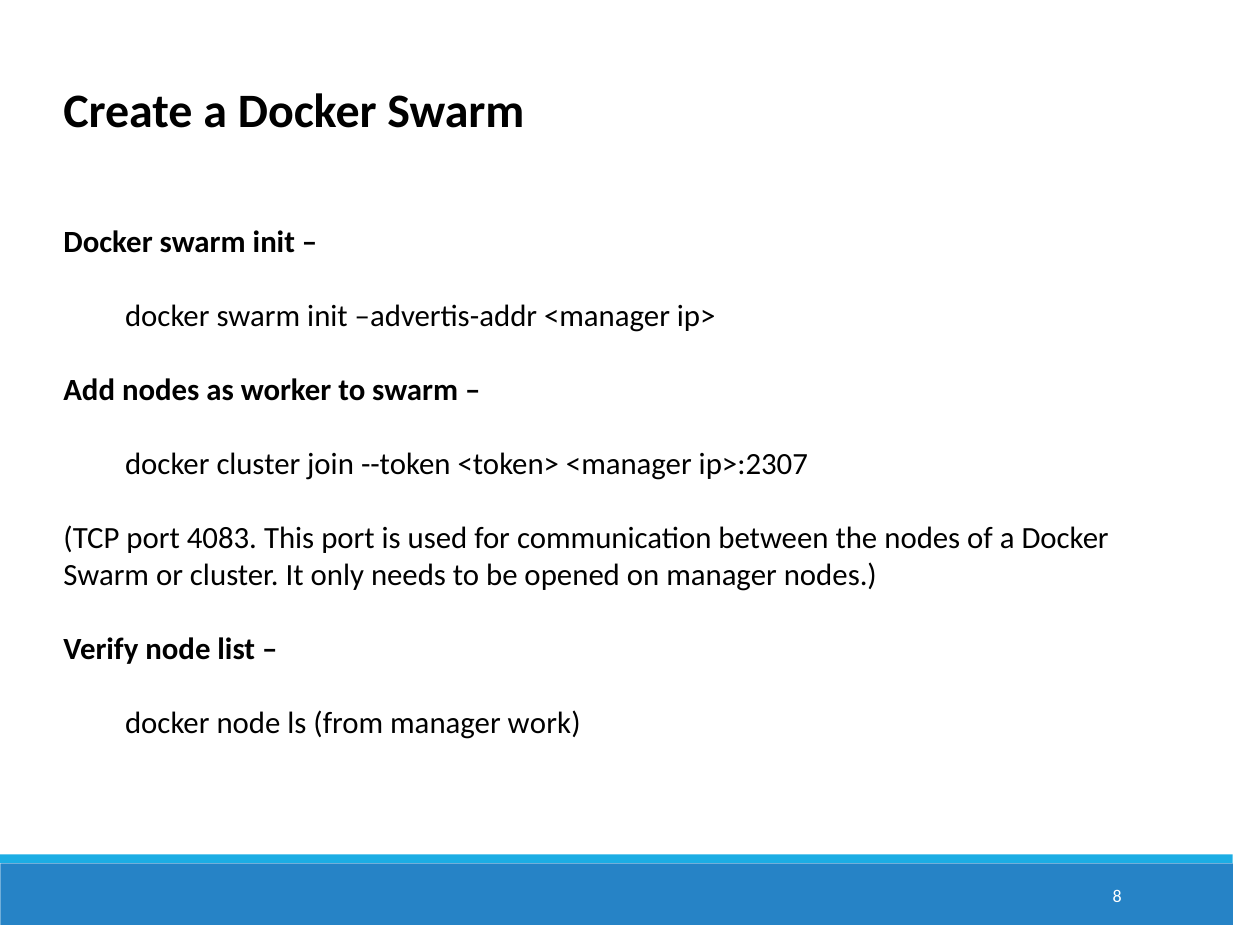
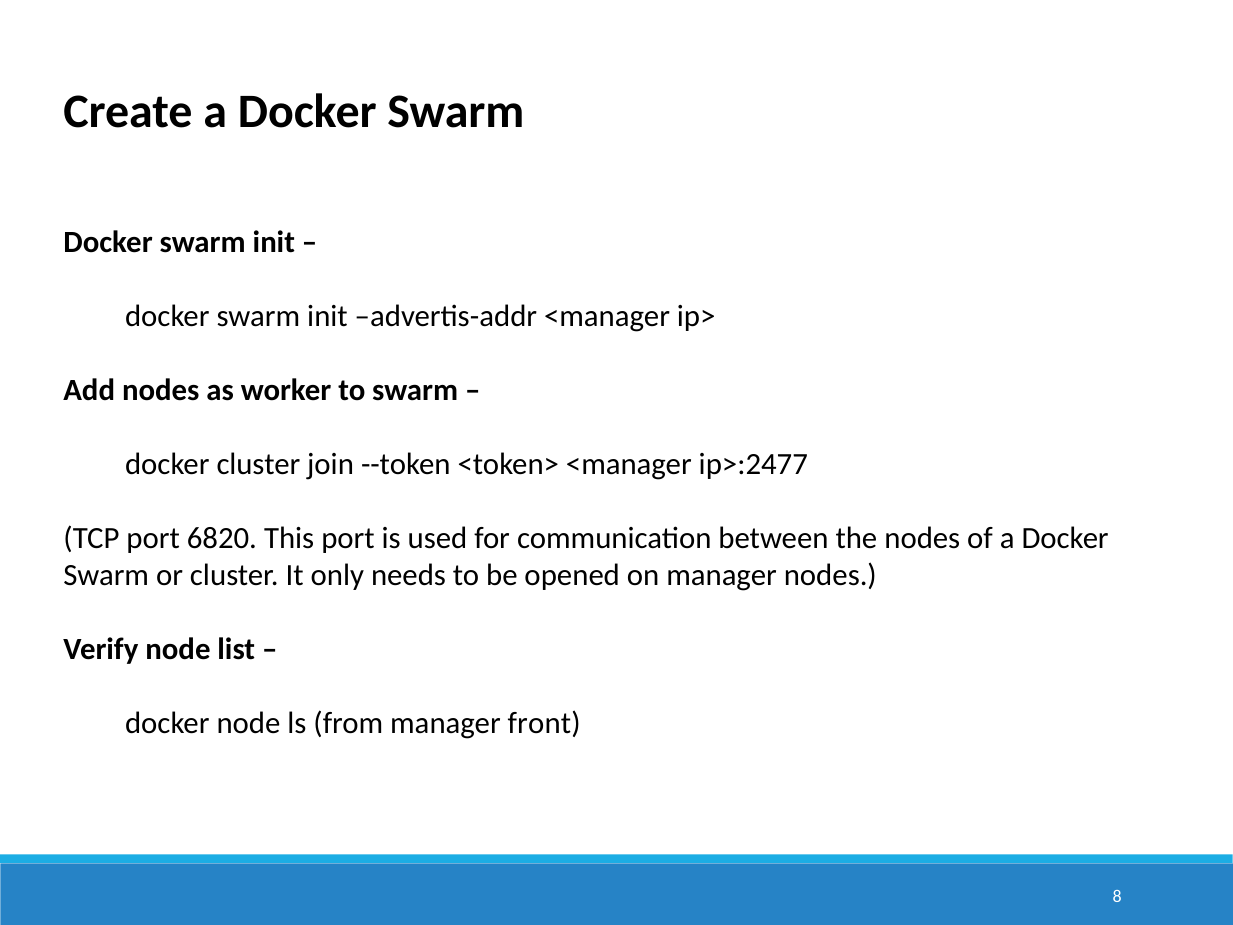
ip>:2307: ip>:2307 -> ip>:2477 (753, 464)
4083: 4083 -> 6820 (222, 538)
work: work -> front (544, 723)
